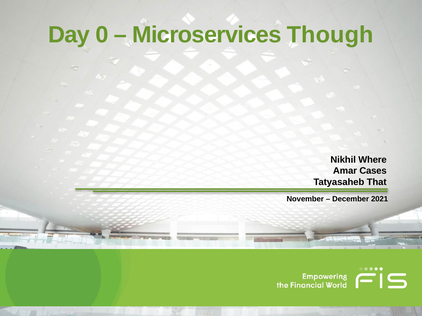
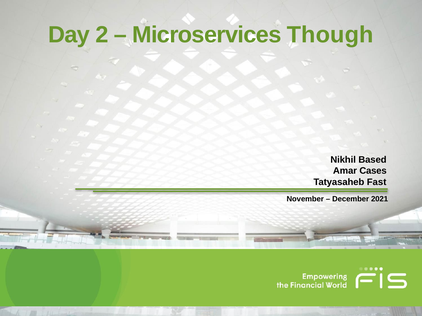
0: 0 -> 2 (102, 35)
Where: Where -> Based (372, 160)
That: That -> Fast (377, 182)
